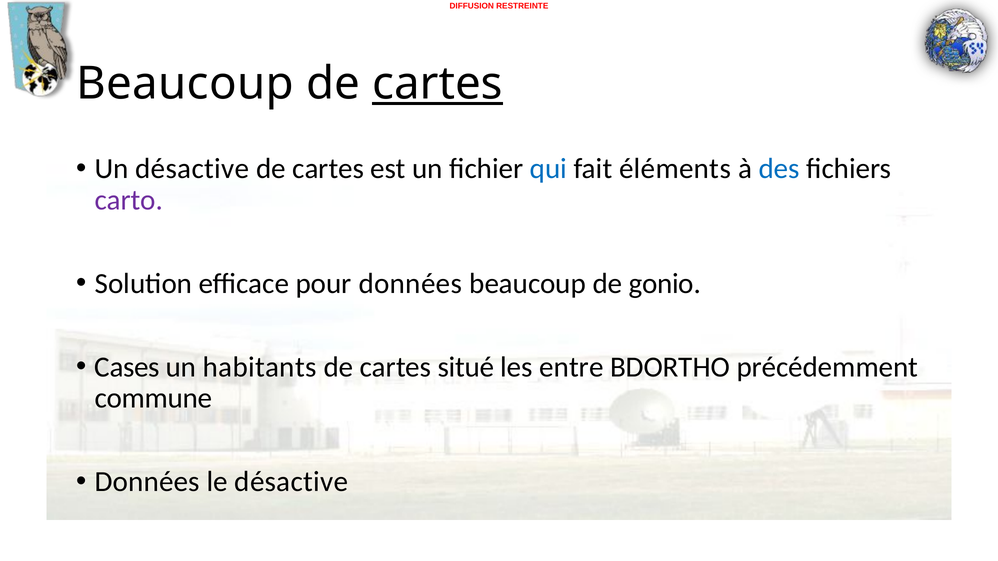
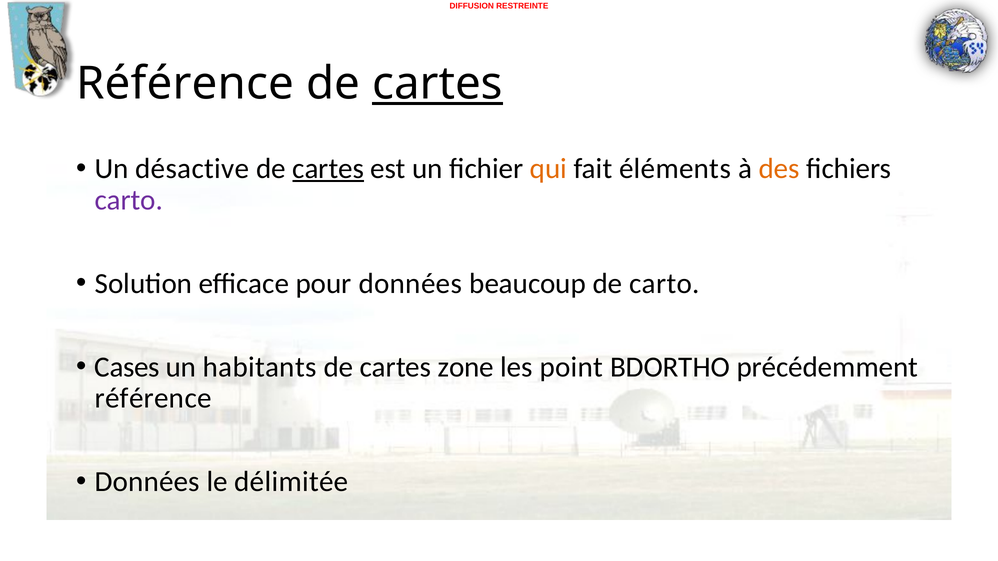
Beaucoup: Beaucoup -> Référence (185, 84)
cartes underline: none -> present (328, 169)
qui colour: blue -> orange (549, 169)
des colour: blue -> orange (779, 169)
de gonio: gonio -> carto (664, 284)
situé: situé -> zone (466, 367)
entre: entre -> point (571, 367)
commune: commune -> référence (153, 399)
le désactive: désactive -> délimitée (291, 482)
